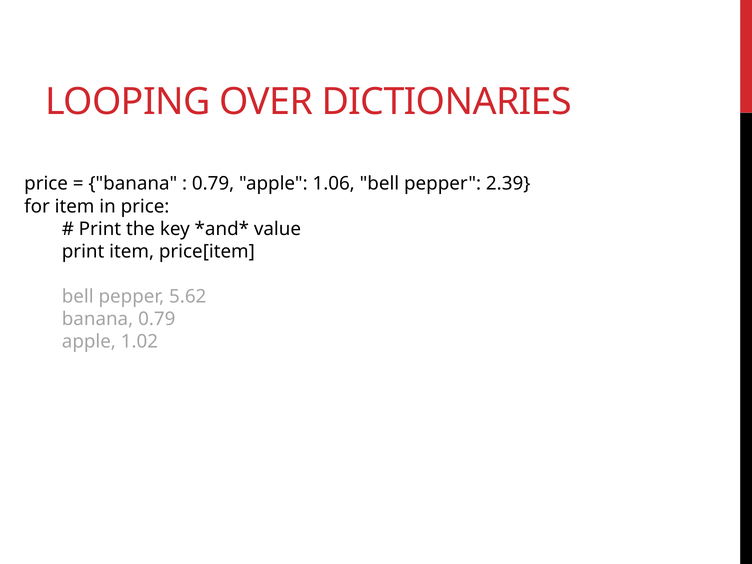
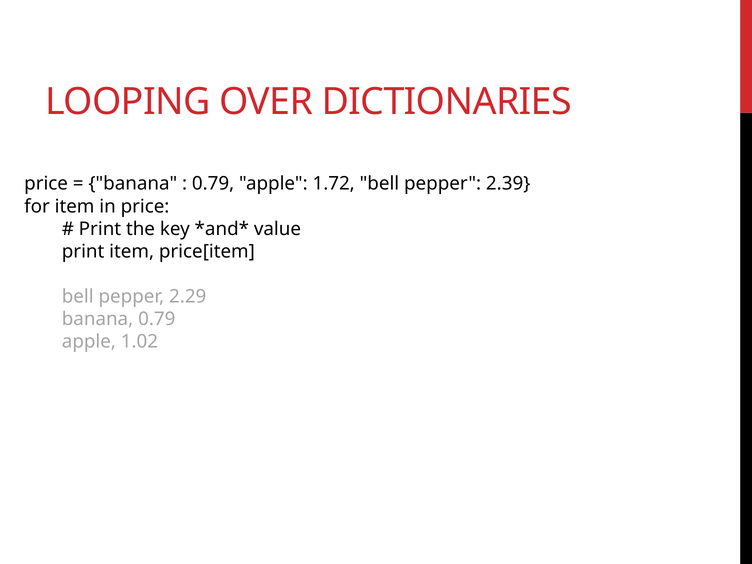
1.06: 1.06 -> 1.72 (334, 184)
5.62: 5.62 -> 2.29 (188, 297)
